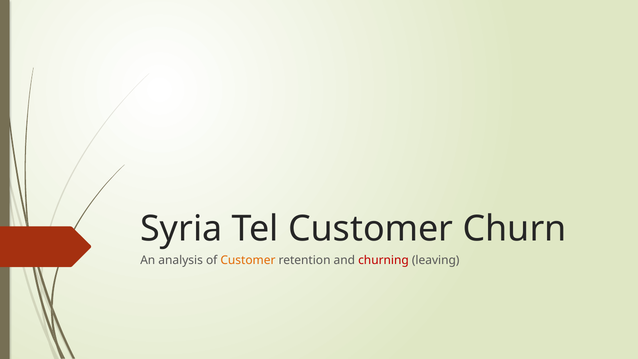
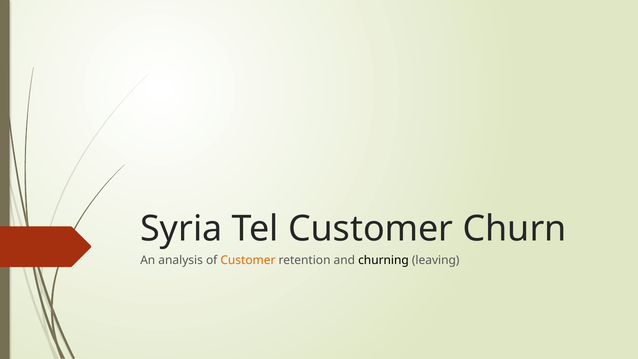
churning colour: red -> black (383, 260)
